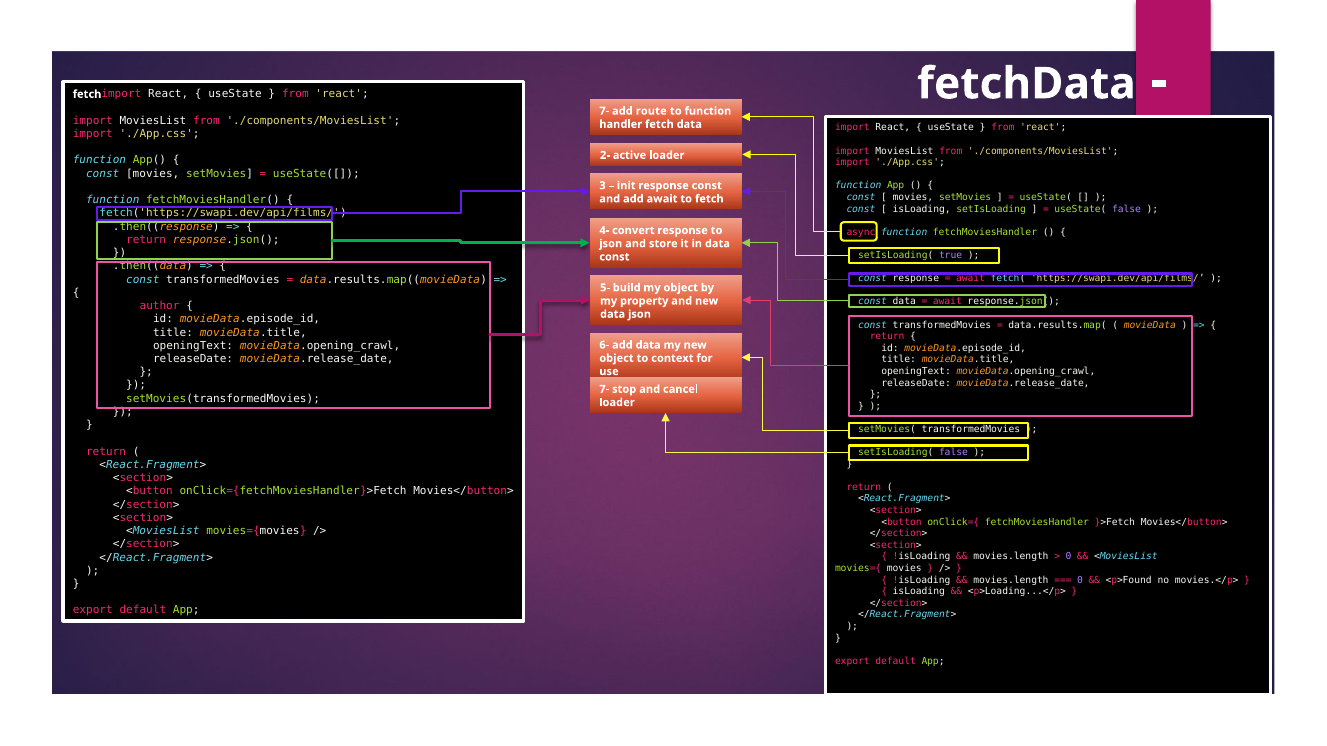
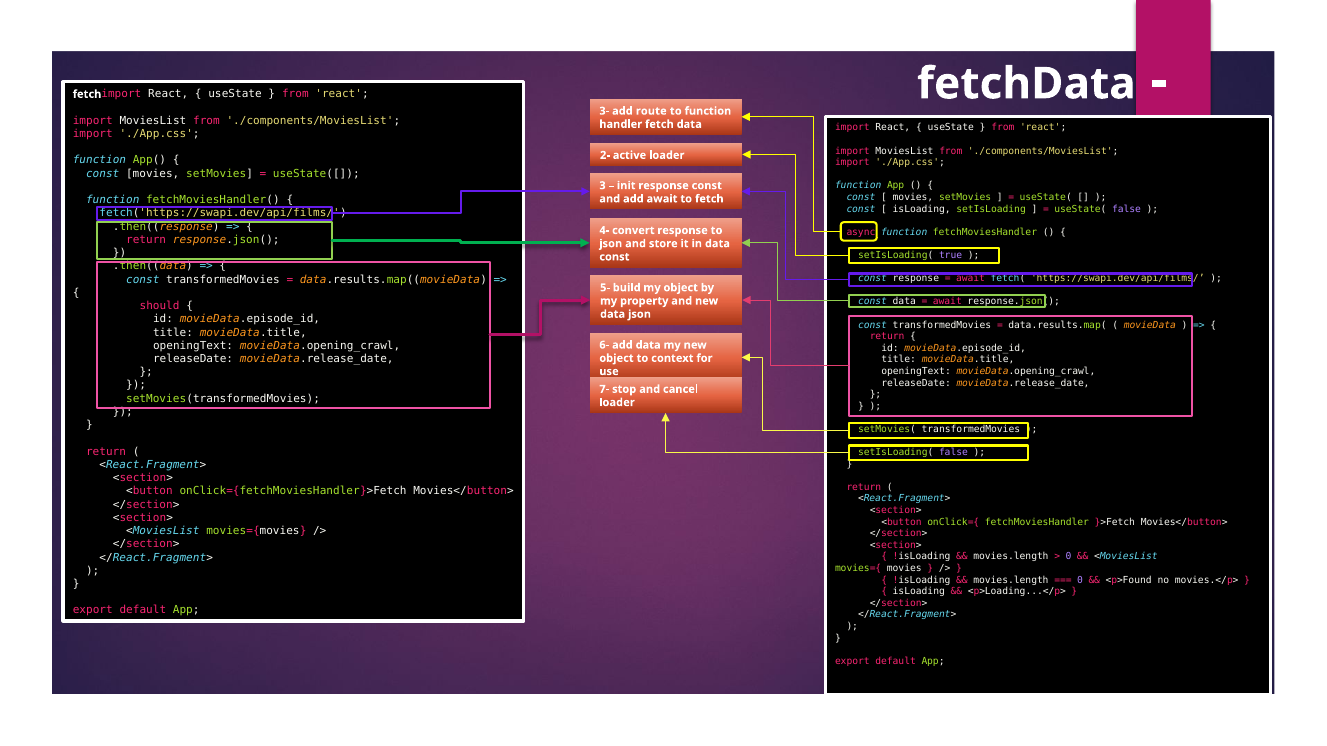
7-: 7- -> 3- (604, 111)
author: author -> should (160, 306)
